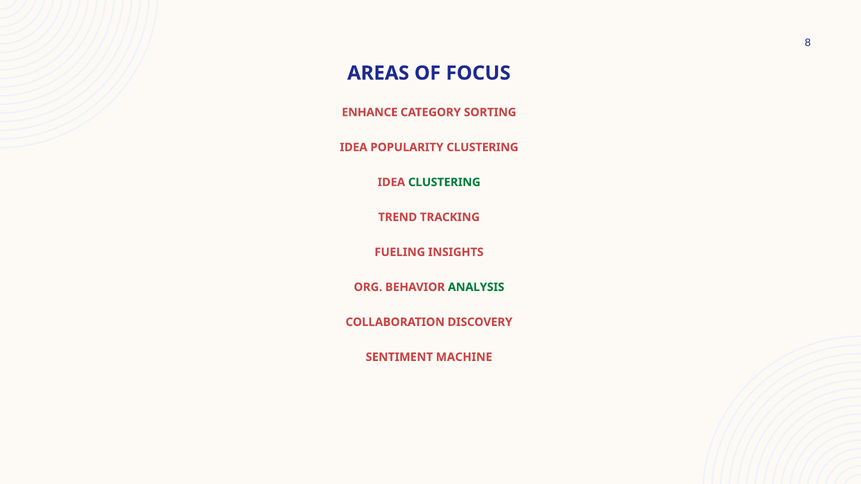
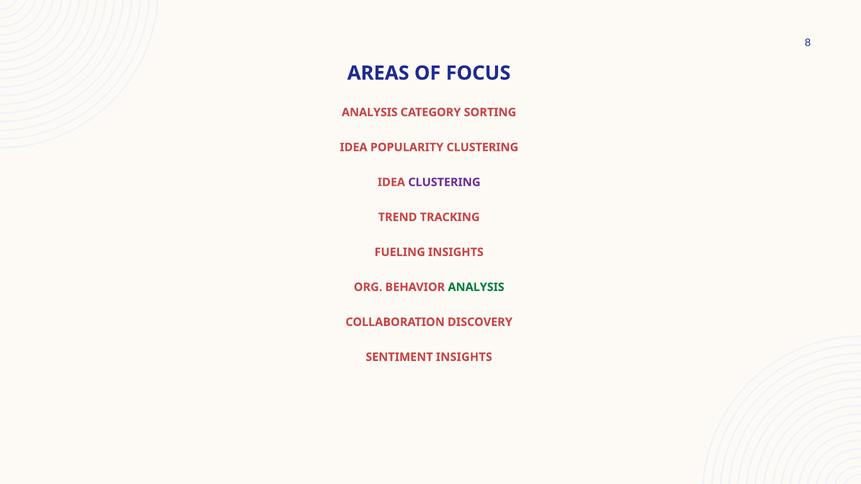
ENHANCE: ENHANCE -> ANALYSIS (370, 112)
CLUSTERING colour: green -> purple (444, 182)
SENTIMENT MACHINE: MACHINE -> INSIGHTS (464, 357)
